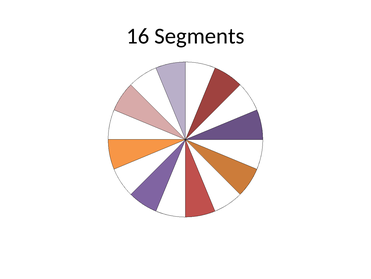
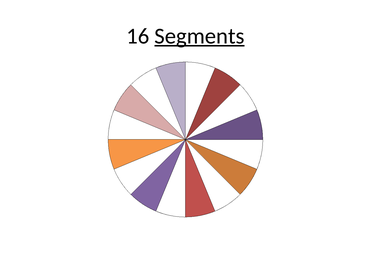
Segments underline: none -> present (199, 36)
